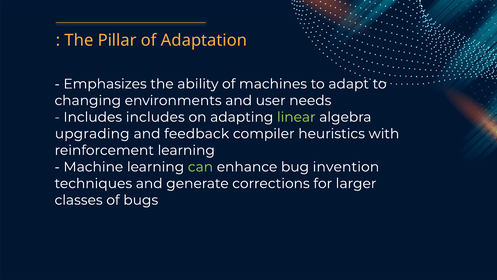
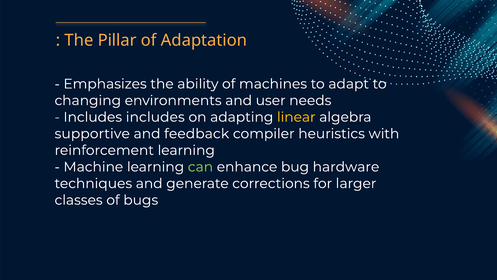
linear colour: light green -> yellow (296, 117)
upgrading: upgrading -> supportive (92, 134)
invention: invention -> hardware (346, 167)
